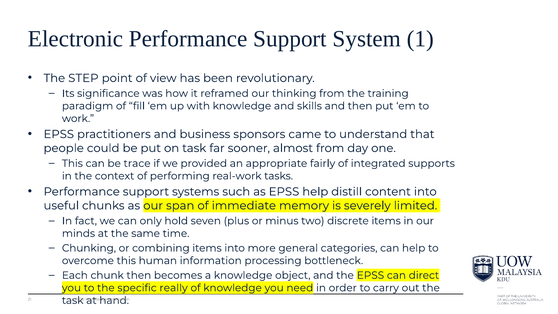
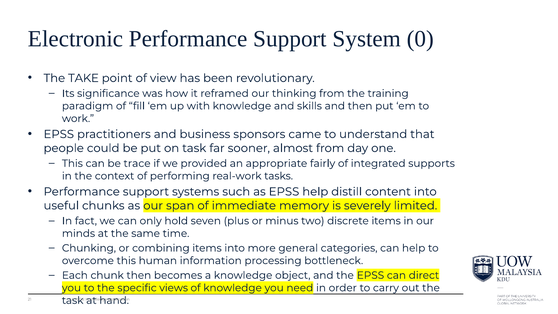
1: 1 -> 0 (420, 39)
STEP: STEP -> TAKE (83, 78)
really: really -> views (174, 288)
